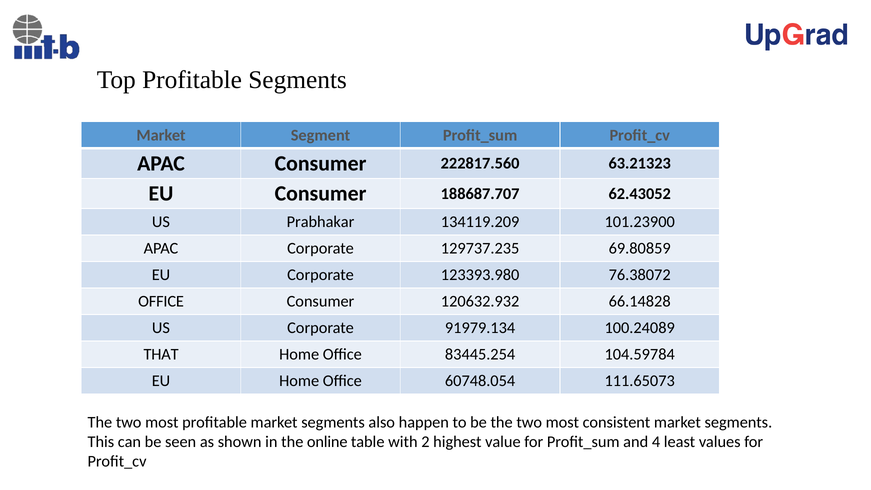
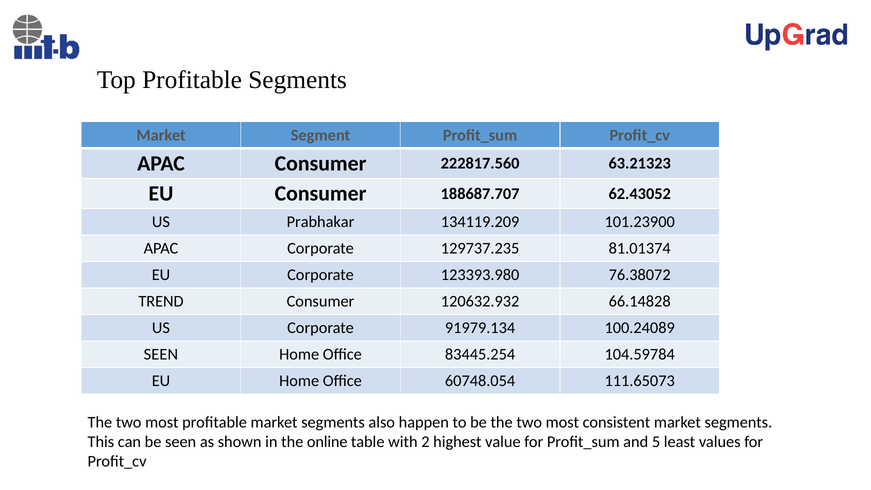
69.80859: 69.80859 -> 81.01374 (640, 249)
OFFICE: OFFICE -> TREND (161, 302)
THAT: THAT -> SEEN (161, 354)
4: 4 -> 5 (656, 442)
